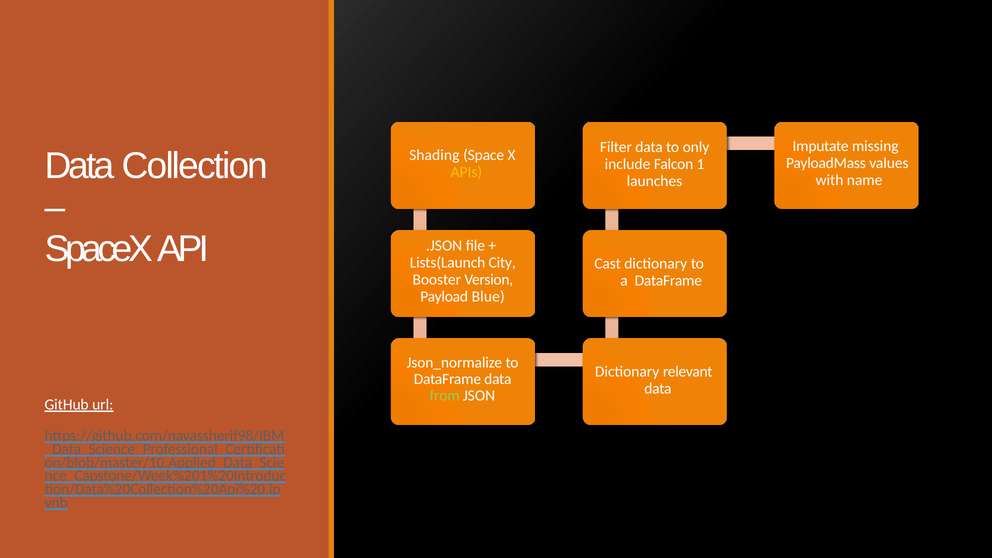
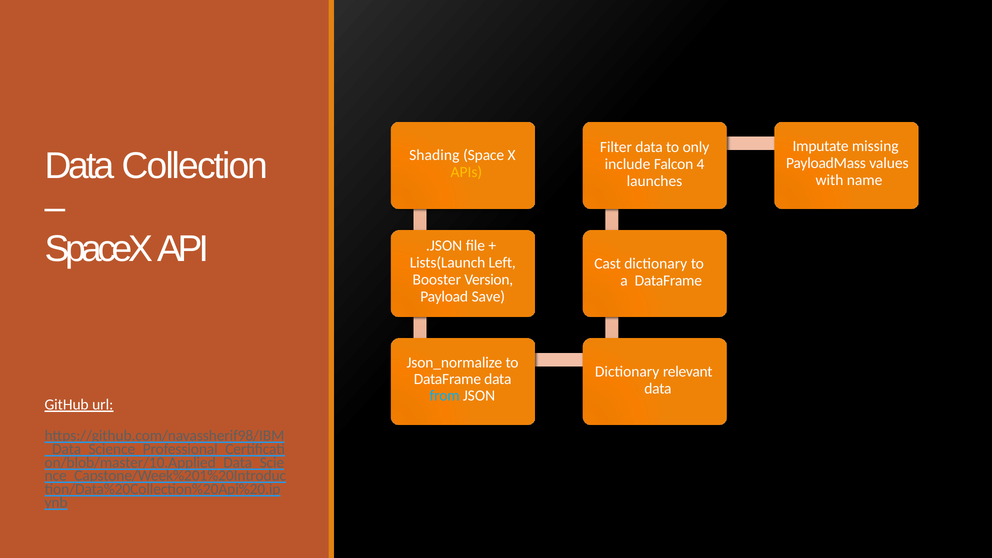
1: 1 -> 4 (701, 164)
City: City -> Left (502, 263)
Blue: Blue -> Save (488, 297)
from colour: light green -> light blue (445, 396)
